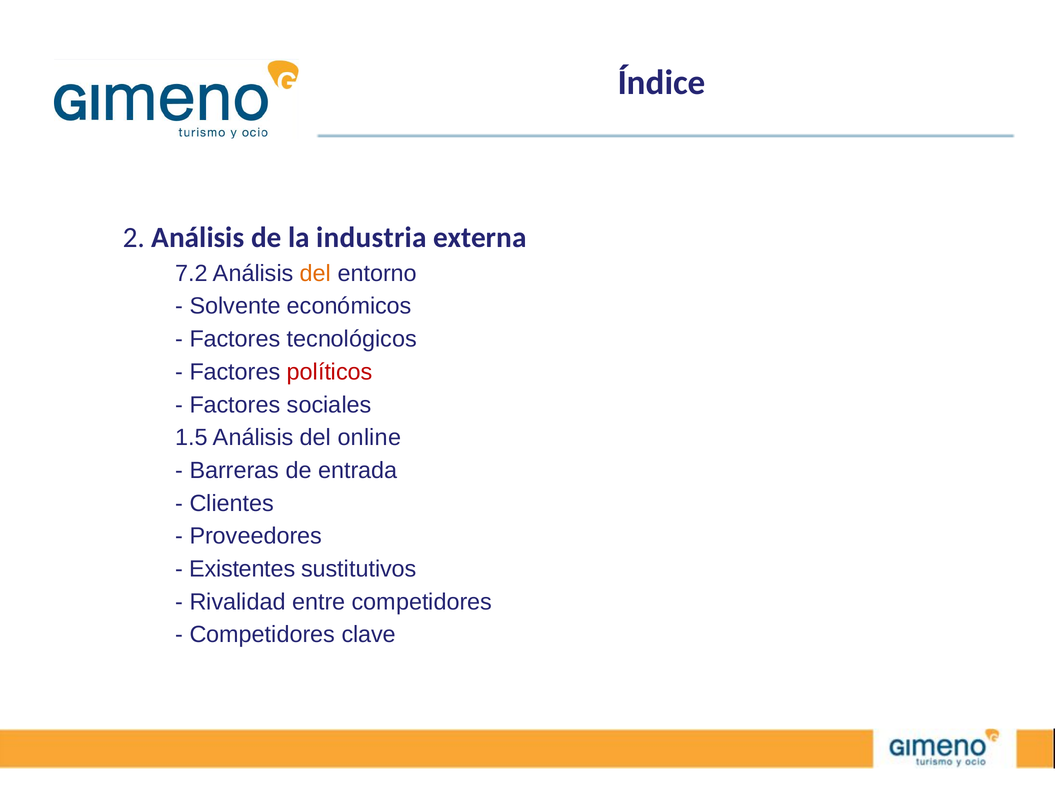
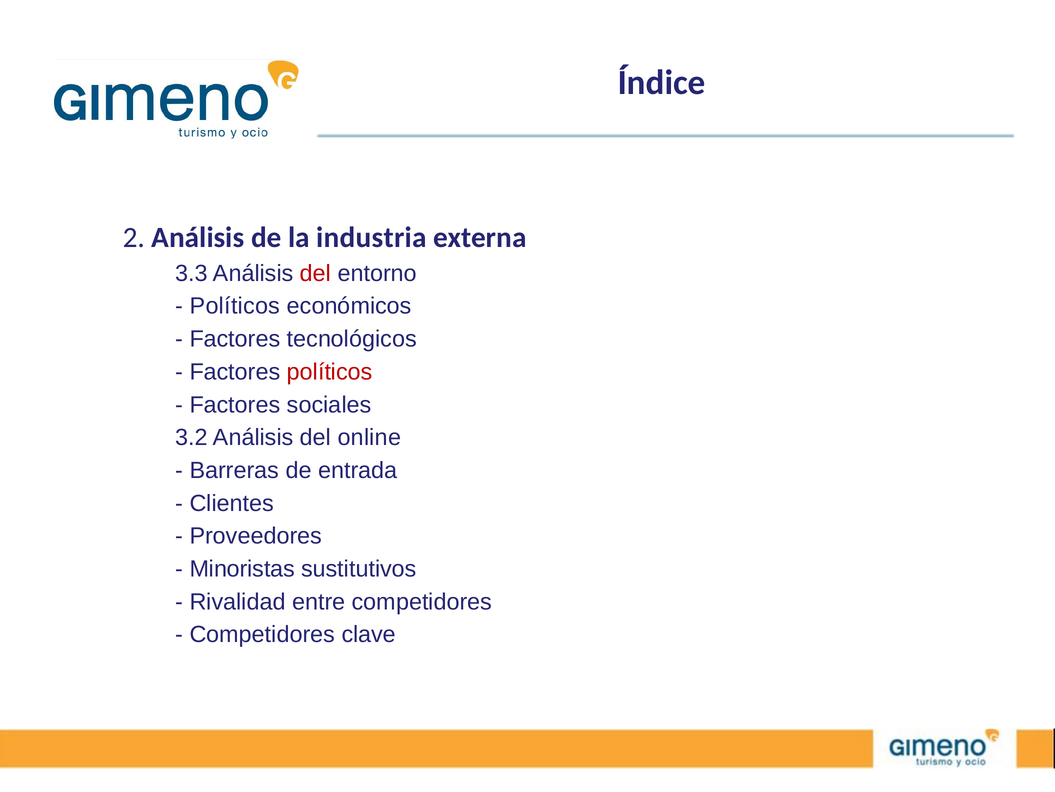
7.2: 7.2 -> 3.3 (192, 273)
del colour: orange -> red (315, 273)
Solvente: Solvente -> Políticos (235, 306)
1.5: 1.5 -> 3.2 (192, 437)
Existentes: Existentes -> Minoristas (242, 568)
